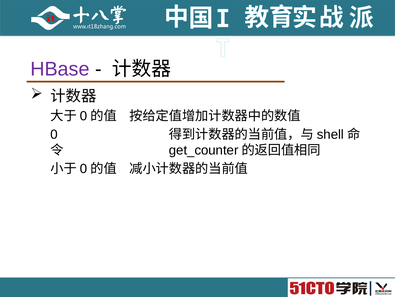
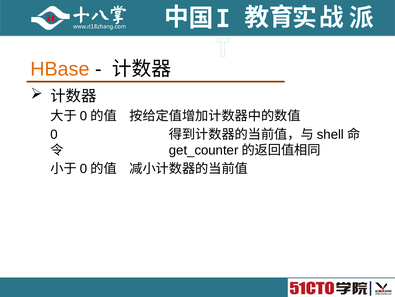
HBase colour: purple -> orange (60, 69)
